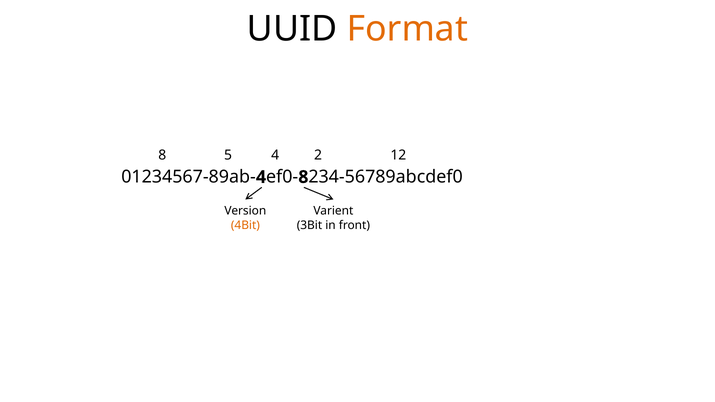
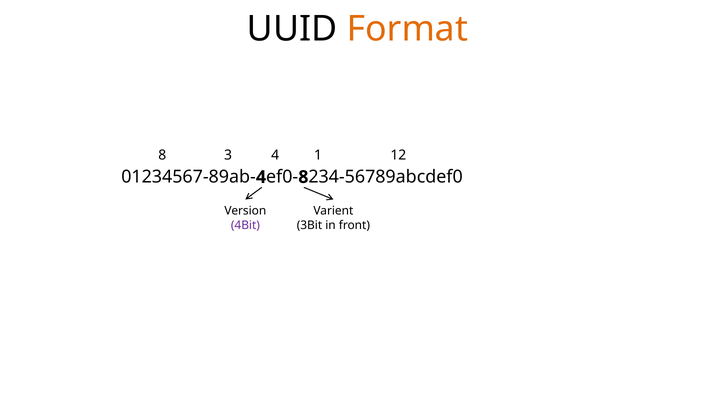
5: 5 -> 3 (228, 155)
2: 2 -> 1 (318, 155)
4Bit colour: orange -> purple (245, 225)
